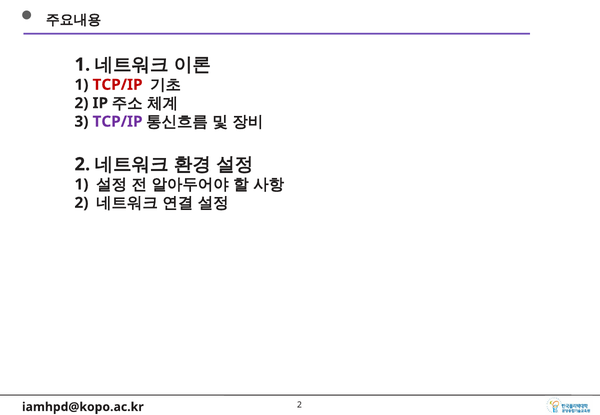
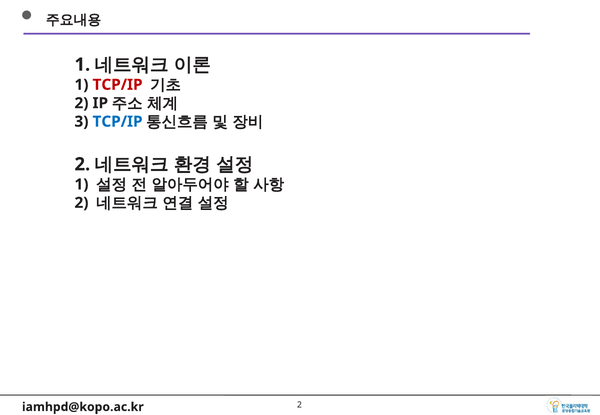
TCP/IP colour: purple -> blue (118, 122)
